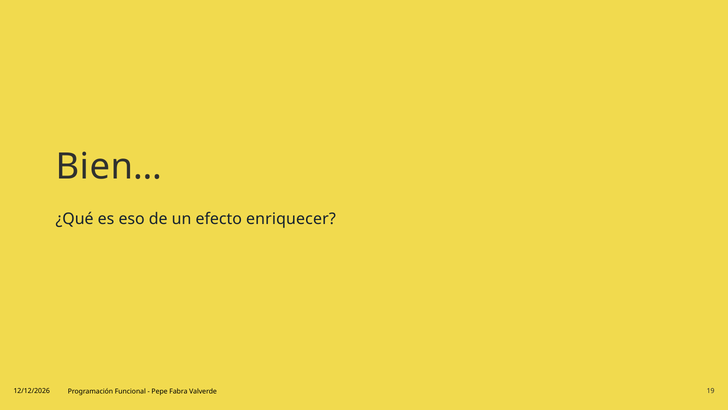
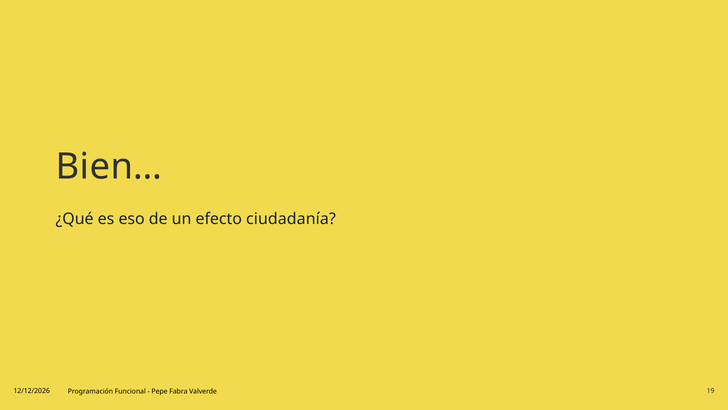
enriquecer: enriquecer -> ciudadanía (291, 219)
